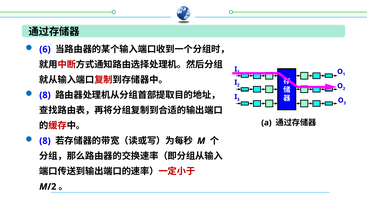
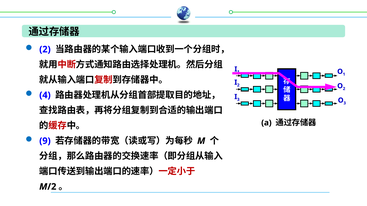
6: 6 -> 2 (45, 49)
8: 8 -> 4 (45, 95)
8: 8 -> 9 (45, 141)
